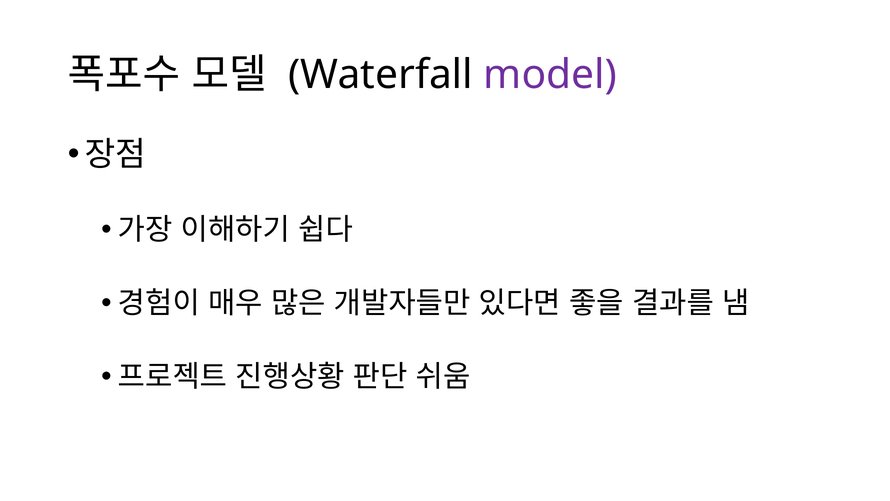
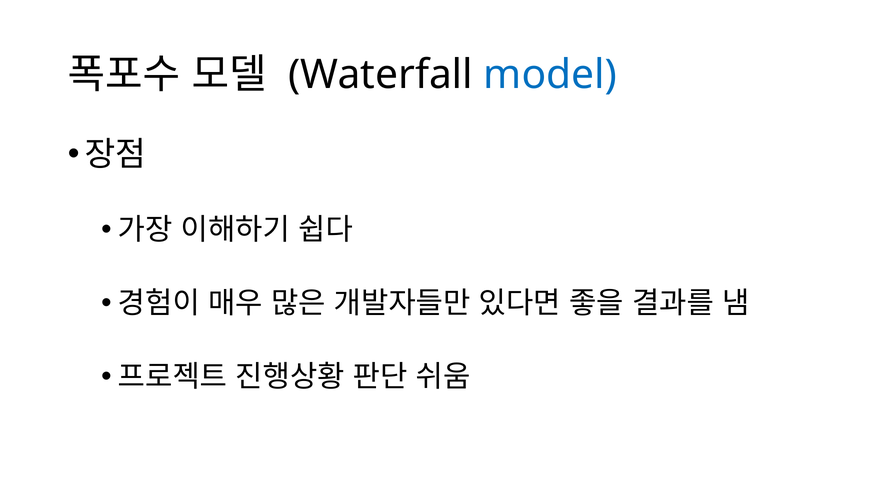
model colour: purple -> blue (550, 75)
